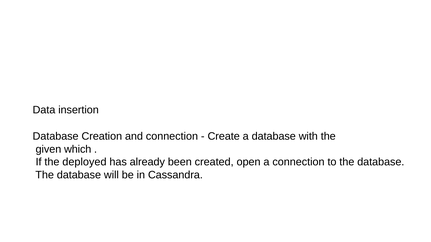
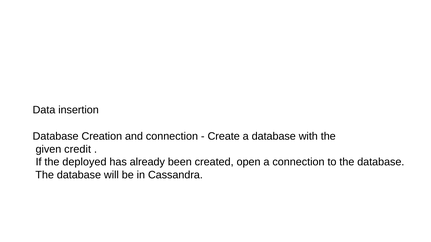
which: which -> credit (78, 149)
